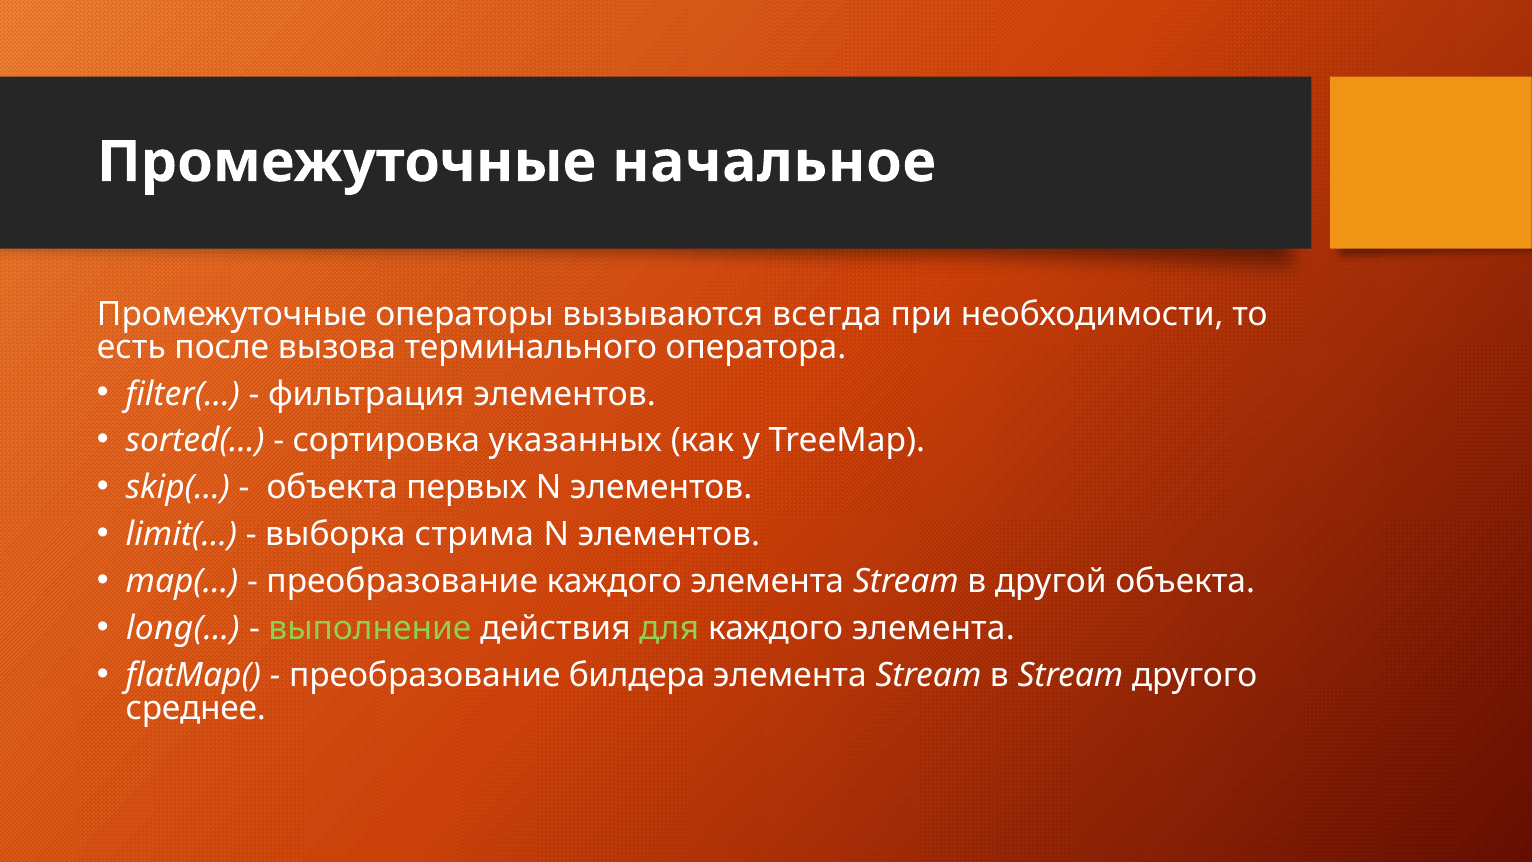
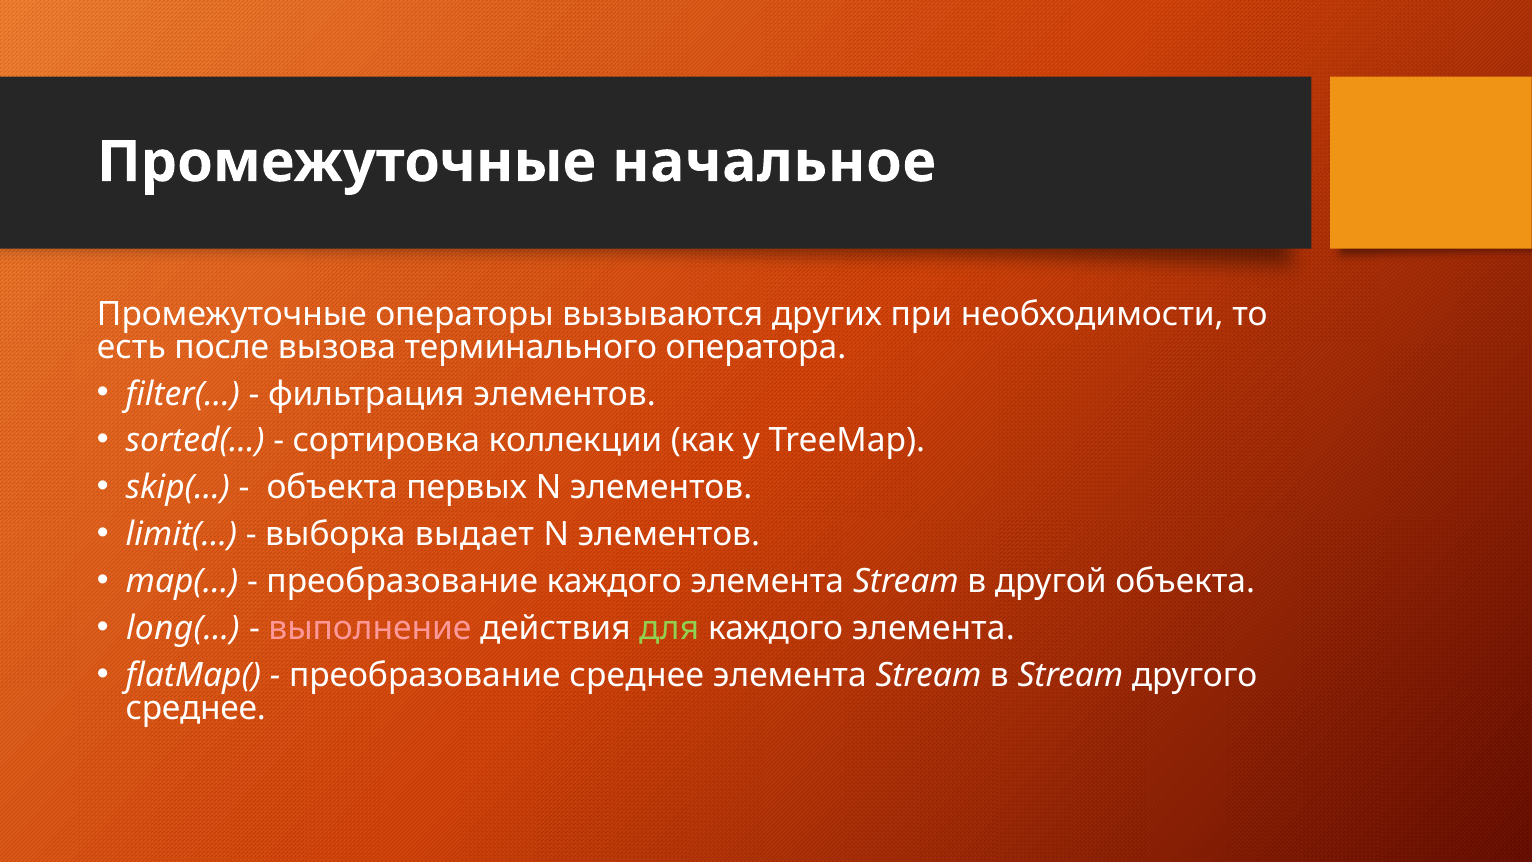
всегда: всегда -> других (827, 314)
указанных: указанных -> коллекции (575, 441)
стрима: стрима -> выдает (474, 535)
выполнение colour: light green -> pink (370, 628)
преобразование билдера: билдера -> среднее (637, 675)
